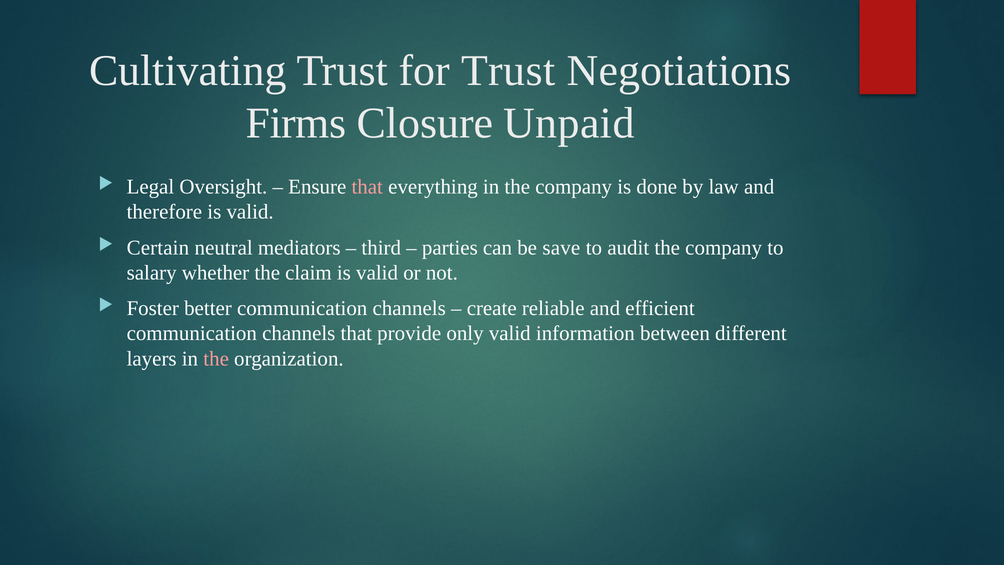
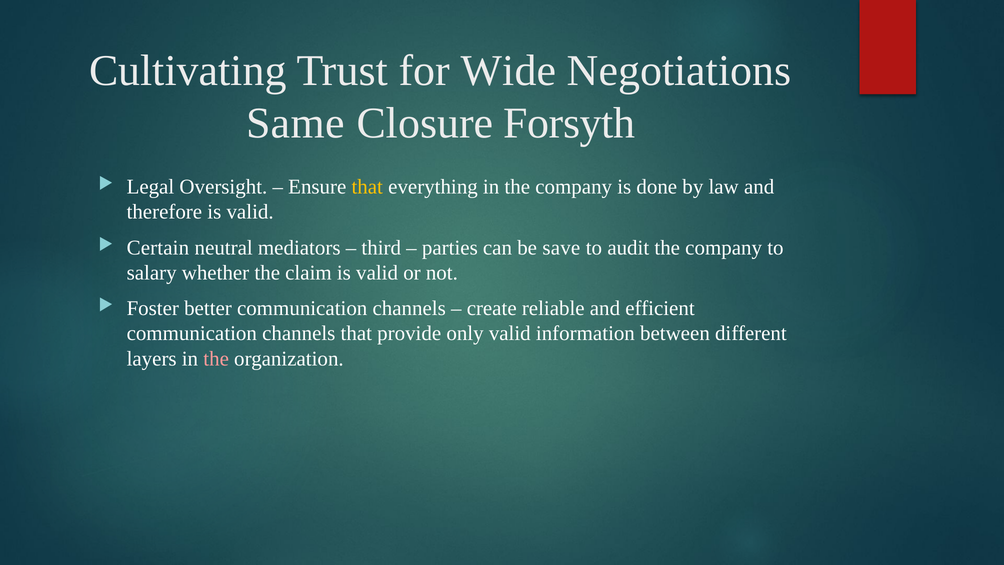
for Trust: Trust -> Wide (508, 70)
Firms: Firms -> Same (295, 123)
Unpaid: Unpaid -> Forsyth (569, 123)
that colour: pink -> yellow (367, 187)
